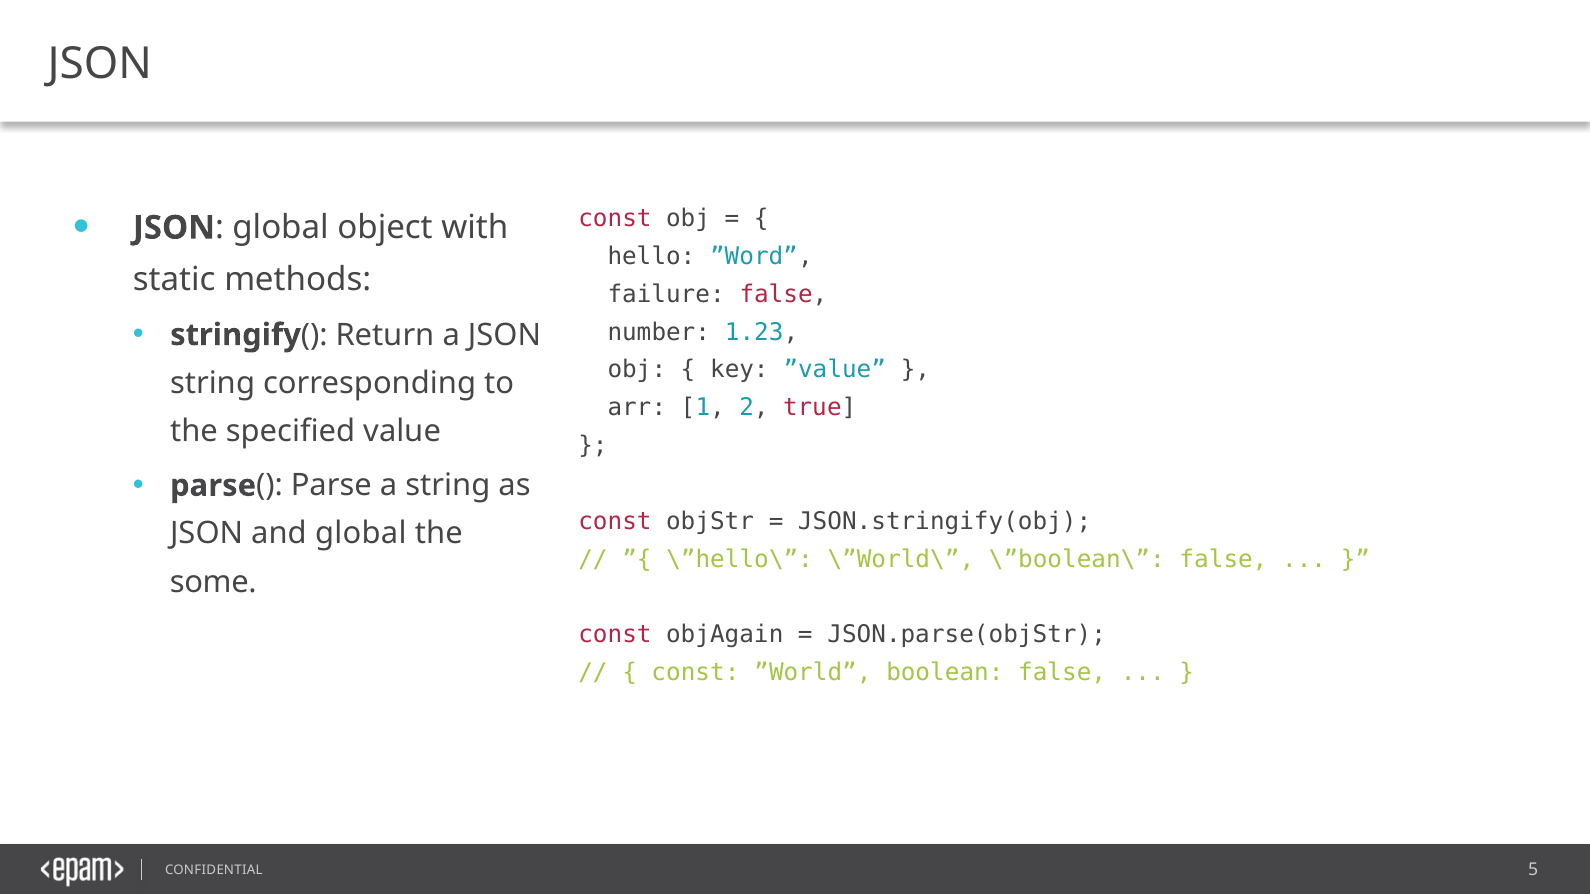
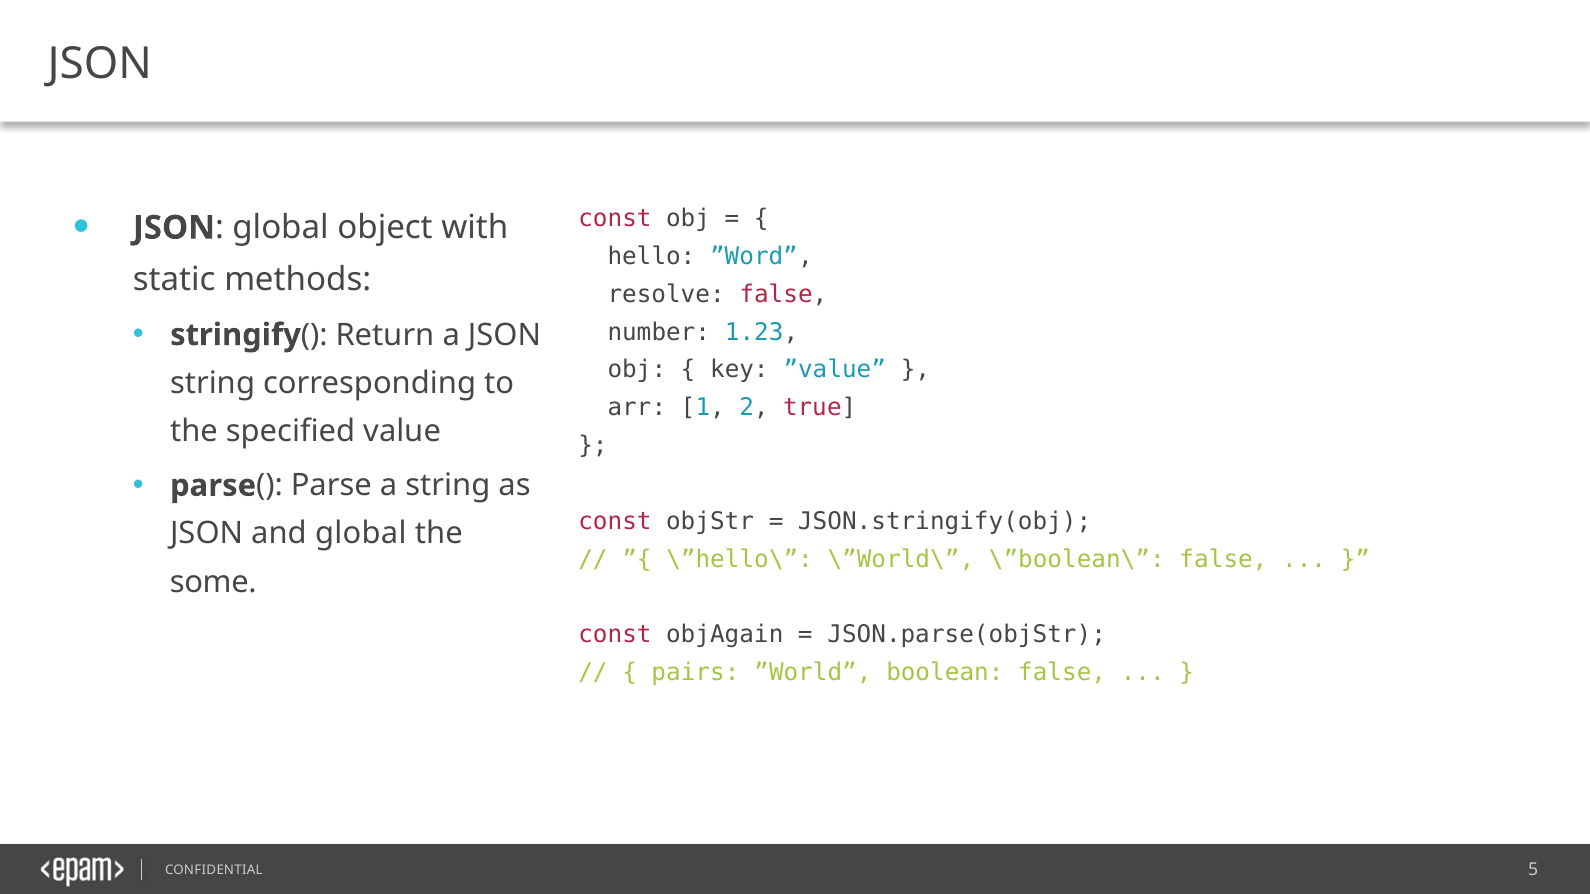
failure: failure -> resolve (666, 294)
const: const -> pairs (695, 673)
